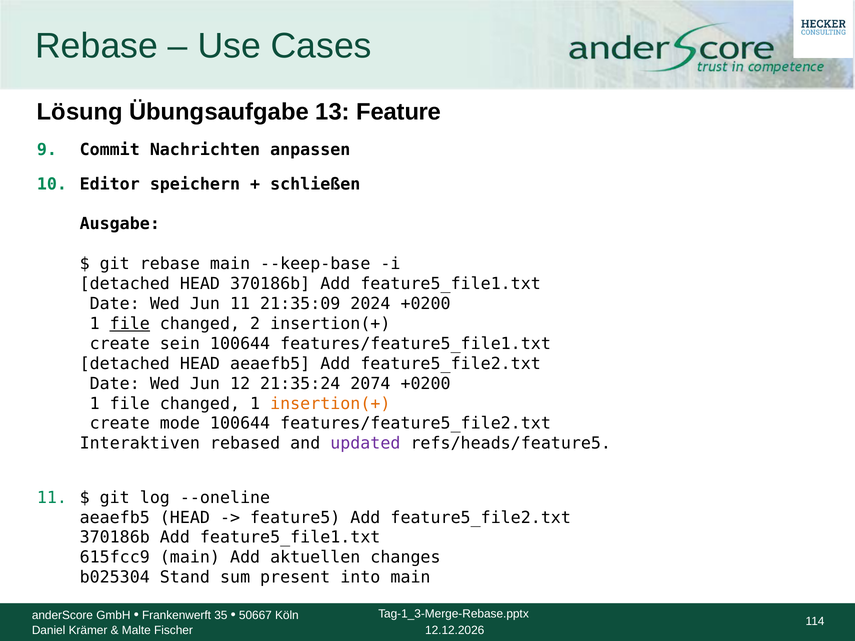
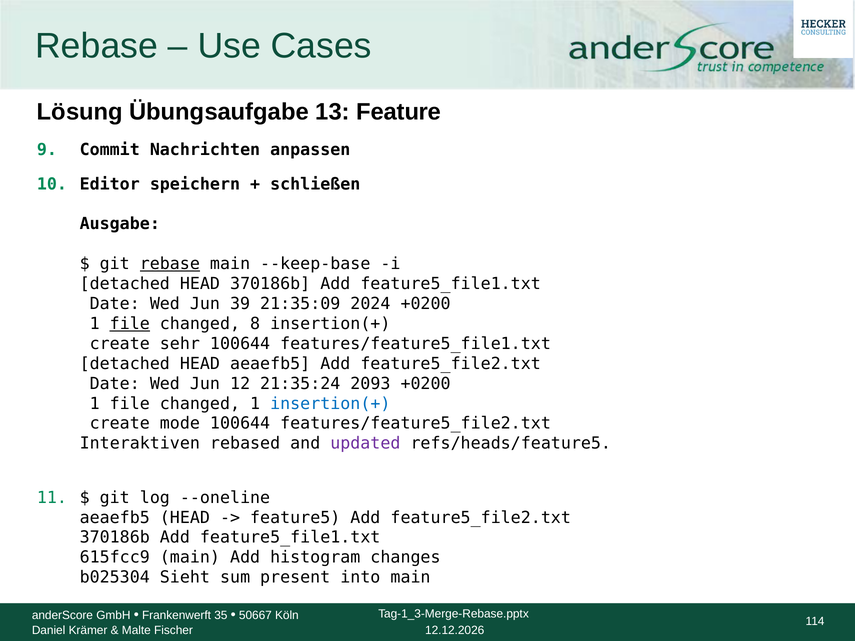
rebase underline: none -> present (170, 264)
Jun 11: 11 -> 39 (240, 304)
2: 2 -> 8 (255, 324)
sein: sein -> sehr (180, 344)
2074: 2074 -> 2093 (370, 384)
insertion(+ colour: orange -> blue (330, 404)
aktuellen: aktuellen -> histogram (315, 558)
Stand: Stand -> Sieht (185, 578)
